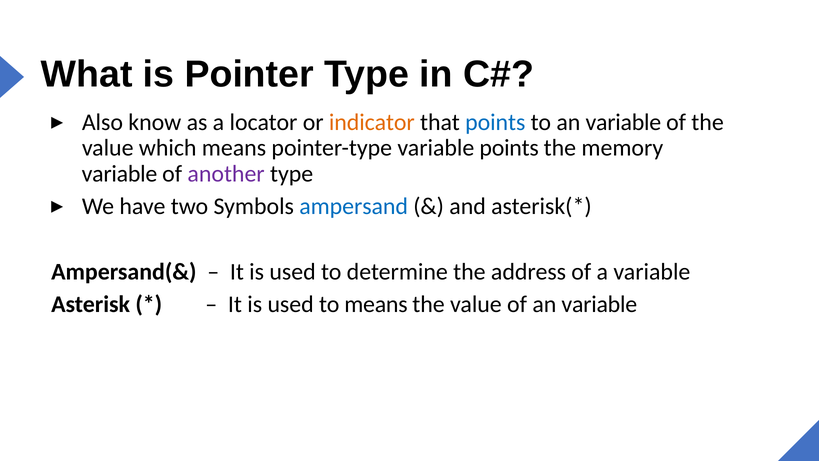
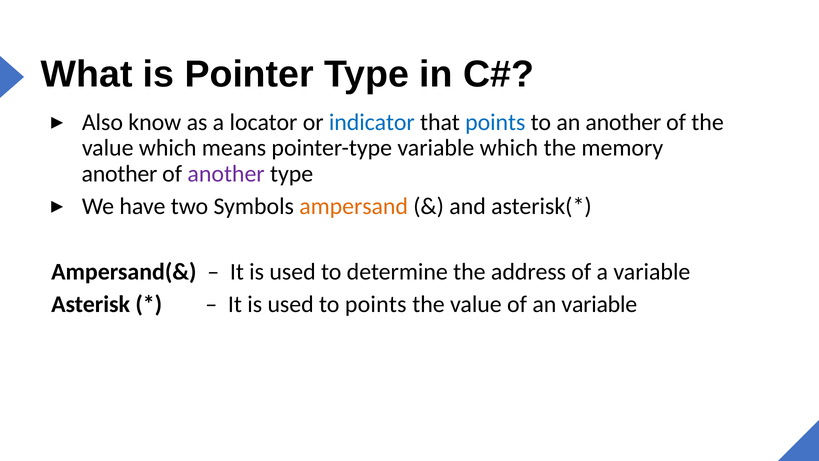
indicator colour: orange -> blue (372, 122)
to an variable: variable -> another (623, 122)
variable points: points -> which (509, 148)
variable: variable -> another (119, 174)
ampersand colour: blue -> orange (354, 206)
to means: means -> points (376, 304)
